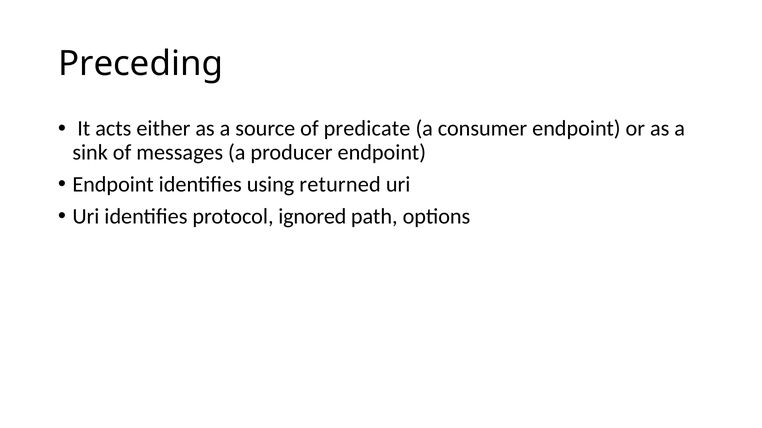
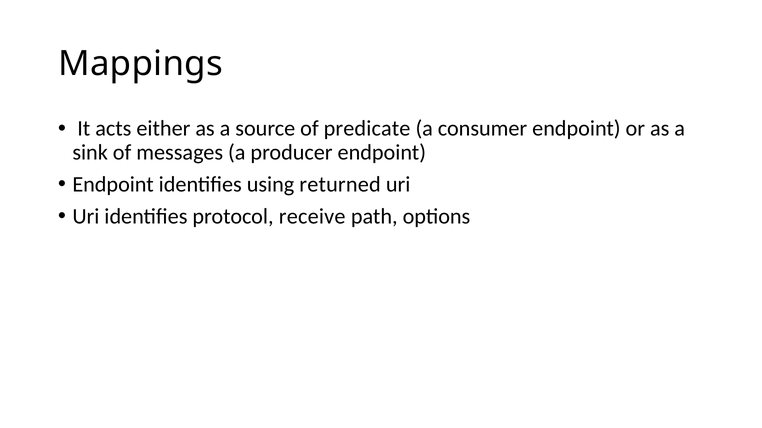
Preceding: Preceding -> Mappings (140, 64)
ignored: ignored -> receive (312, 217)
